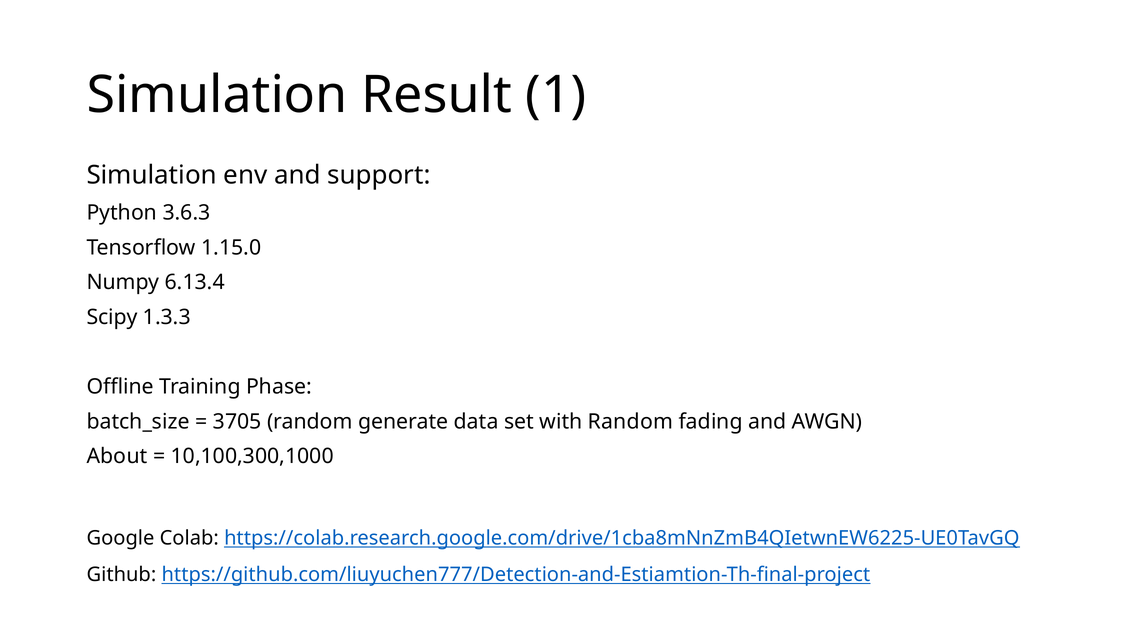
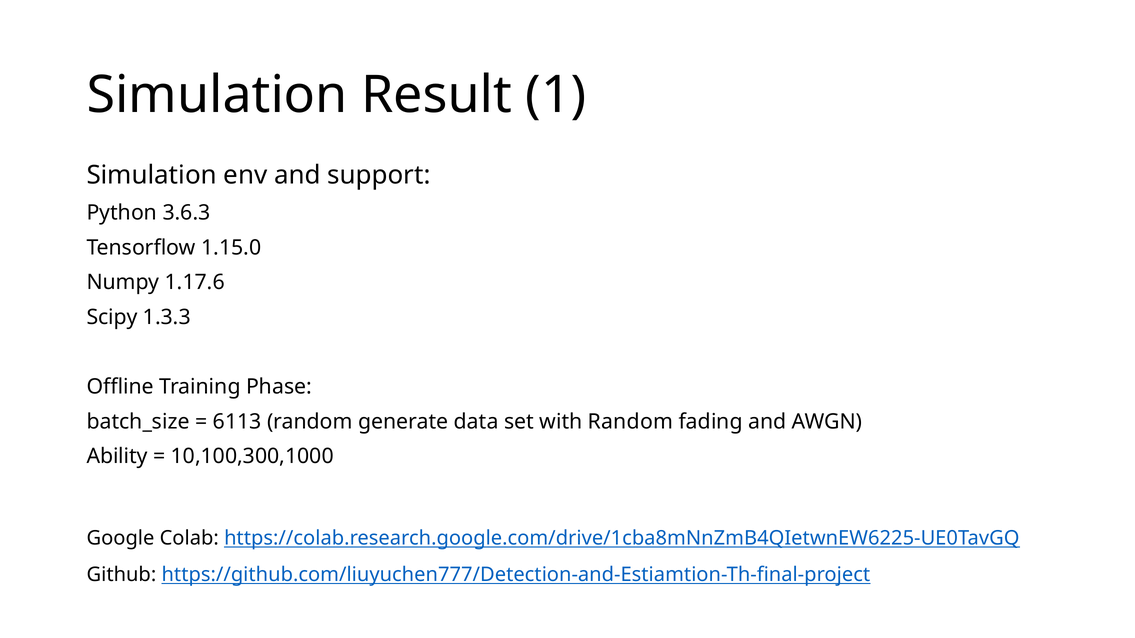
6.13.4: 6.13.4 -> 1.17.6 (195, 283)
3705: 3705 -> 6113 (237, 422)
About: About -> Ability (117, 457)
